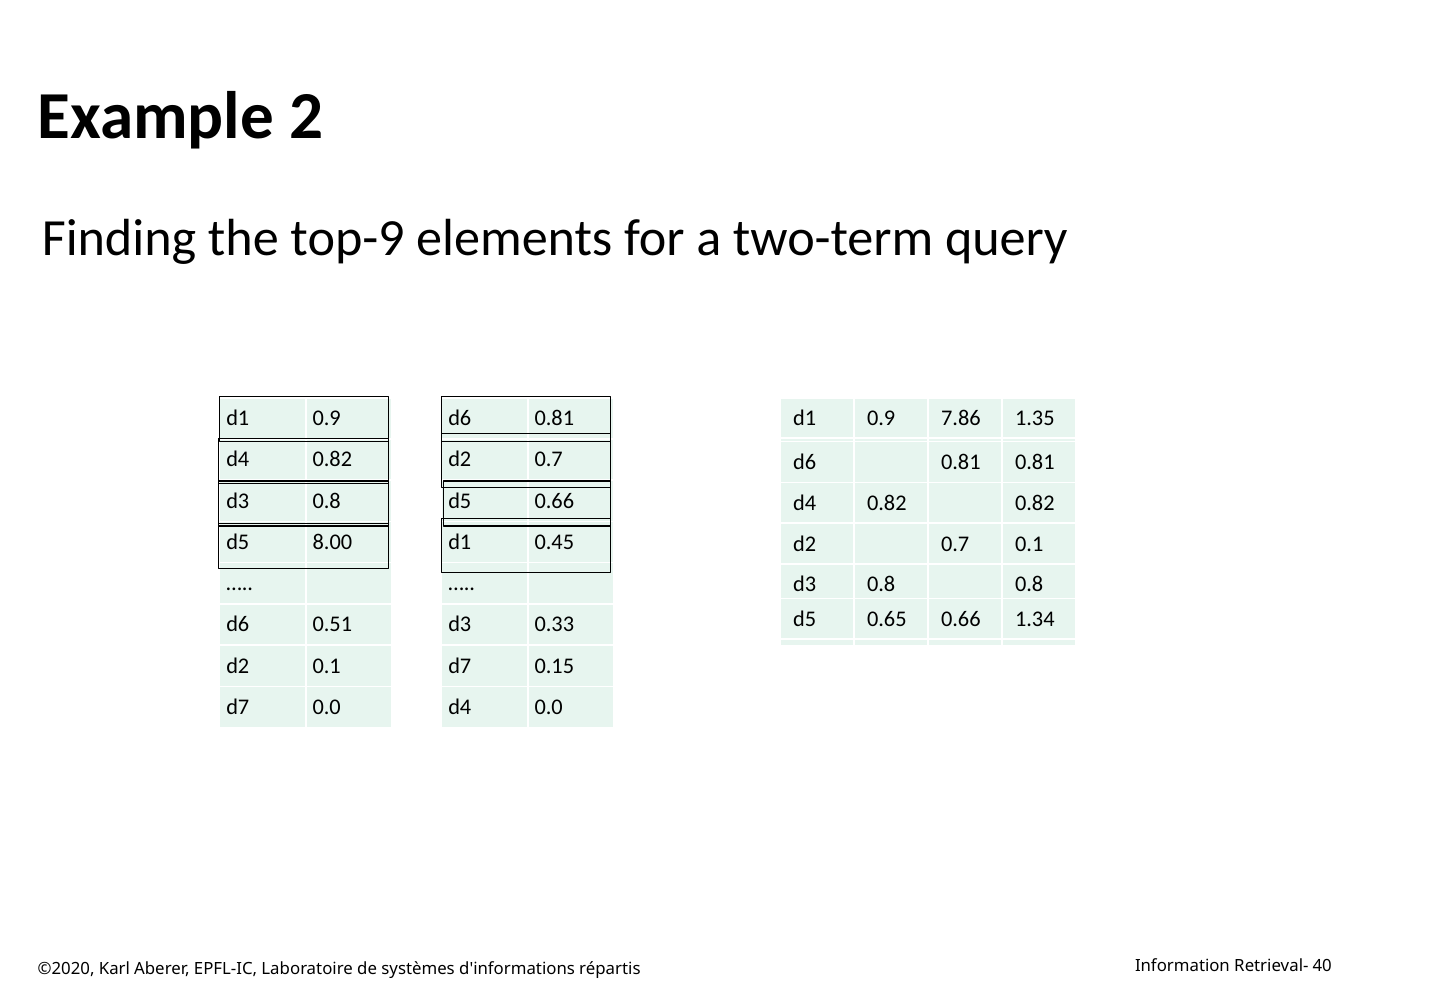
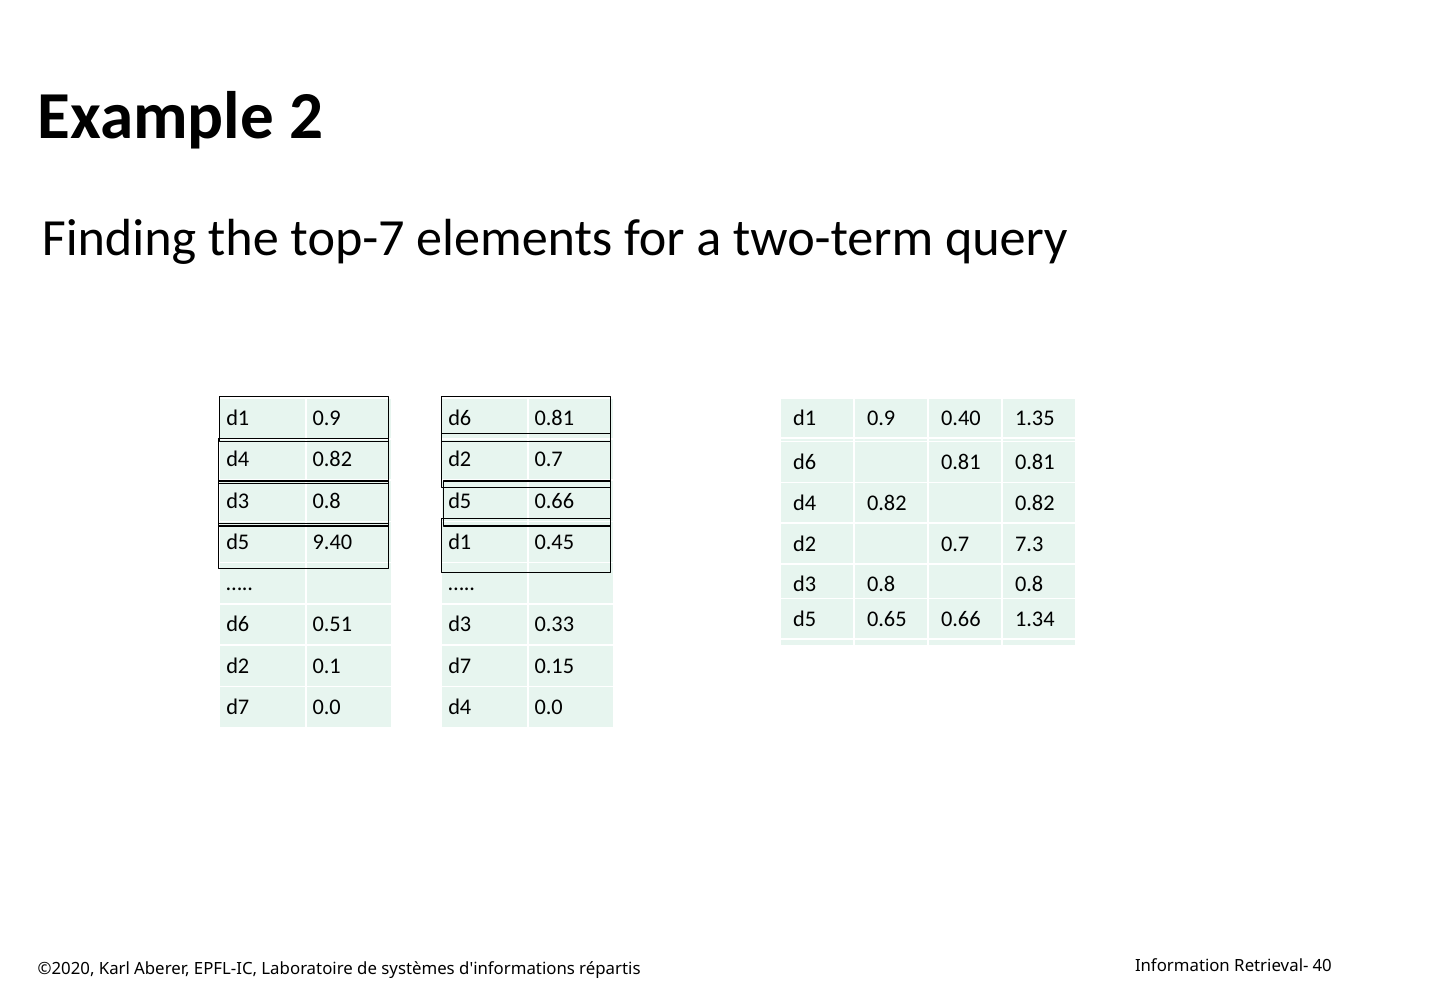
top-9: top-9 -> top-7 (347, 239)
7.86: 7.86 -> 0.40 (961, 418)
8.00: 8.00 -> 9.40 (332, 542)
0.7 0.1: 0.1 -> 7.3 (1029, 544)
